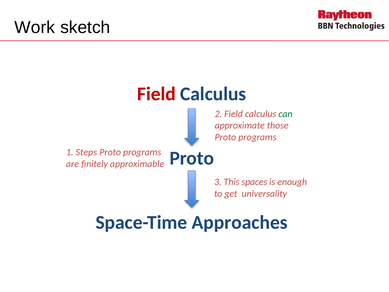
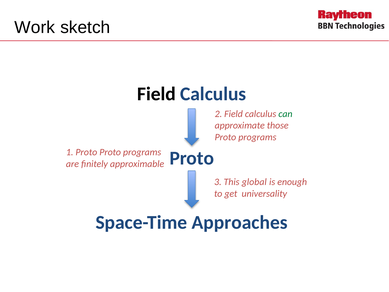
Field colour: red -> black (156, 94)
1 Steps: Steps -> Proto (86, 152)
spaces: spaces -> global (254, 182)
